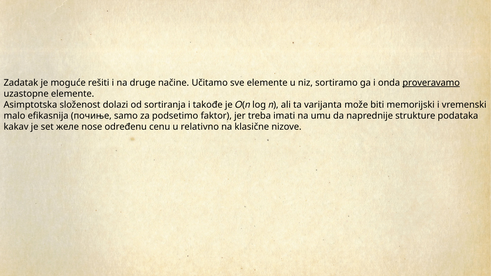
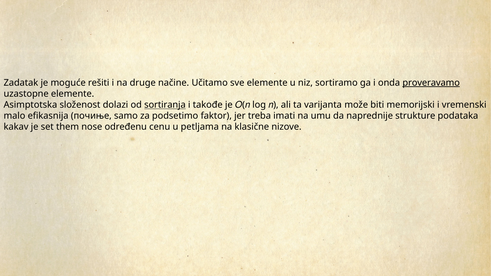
sortiranja underline: none -> present (165, 105)
желе: желе -> them (68, 127)
relativno: relativno -> petljama (200, 127)
